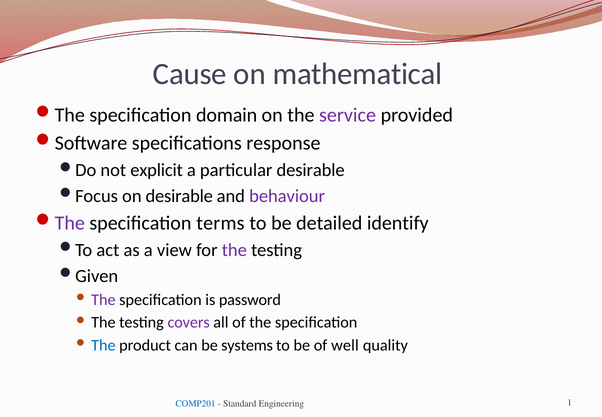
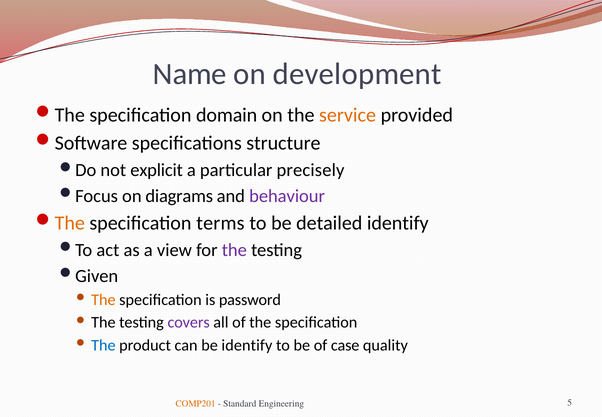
Cause: Cause -> Name (190, 74)
mathematical: mathematical -> development (357, 74)
service colour: purple -> orange (348, 115)
response: response -> structure (283, 143)
particular desirable: desirable -> precisely (311, 170)
on desirable: desirable -> diagrams (179, 196)
The colour: purple -> orange (70, 223)
The colour: purple -> orange (103, 300)
be systems: systems -> identify (247, 345)
well: well -> case (345, 345)
COMP201 colour: blue -> orange (196, 404)
1: 1 -> 5 (570, 402)
